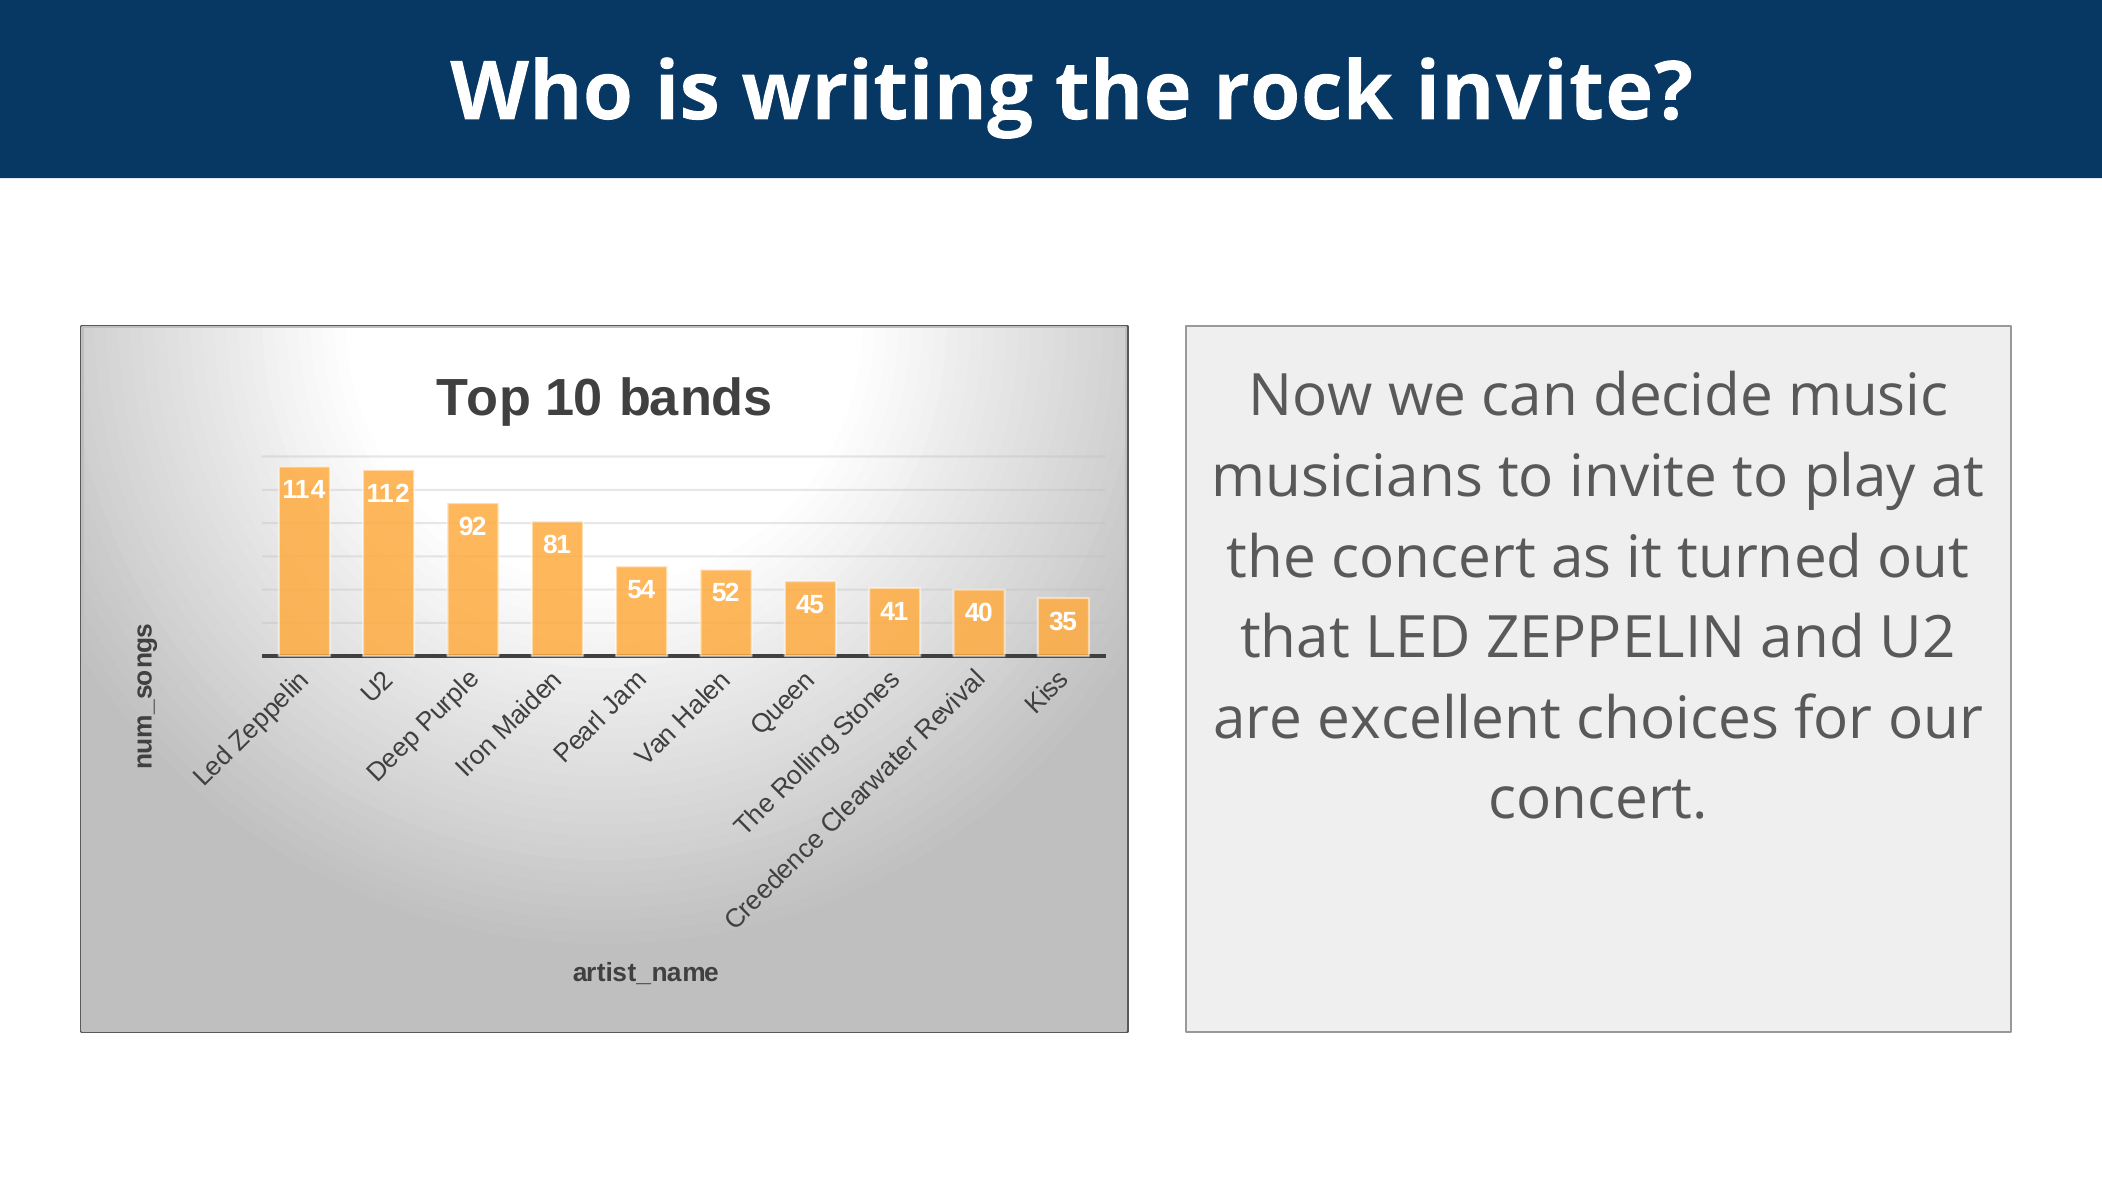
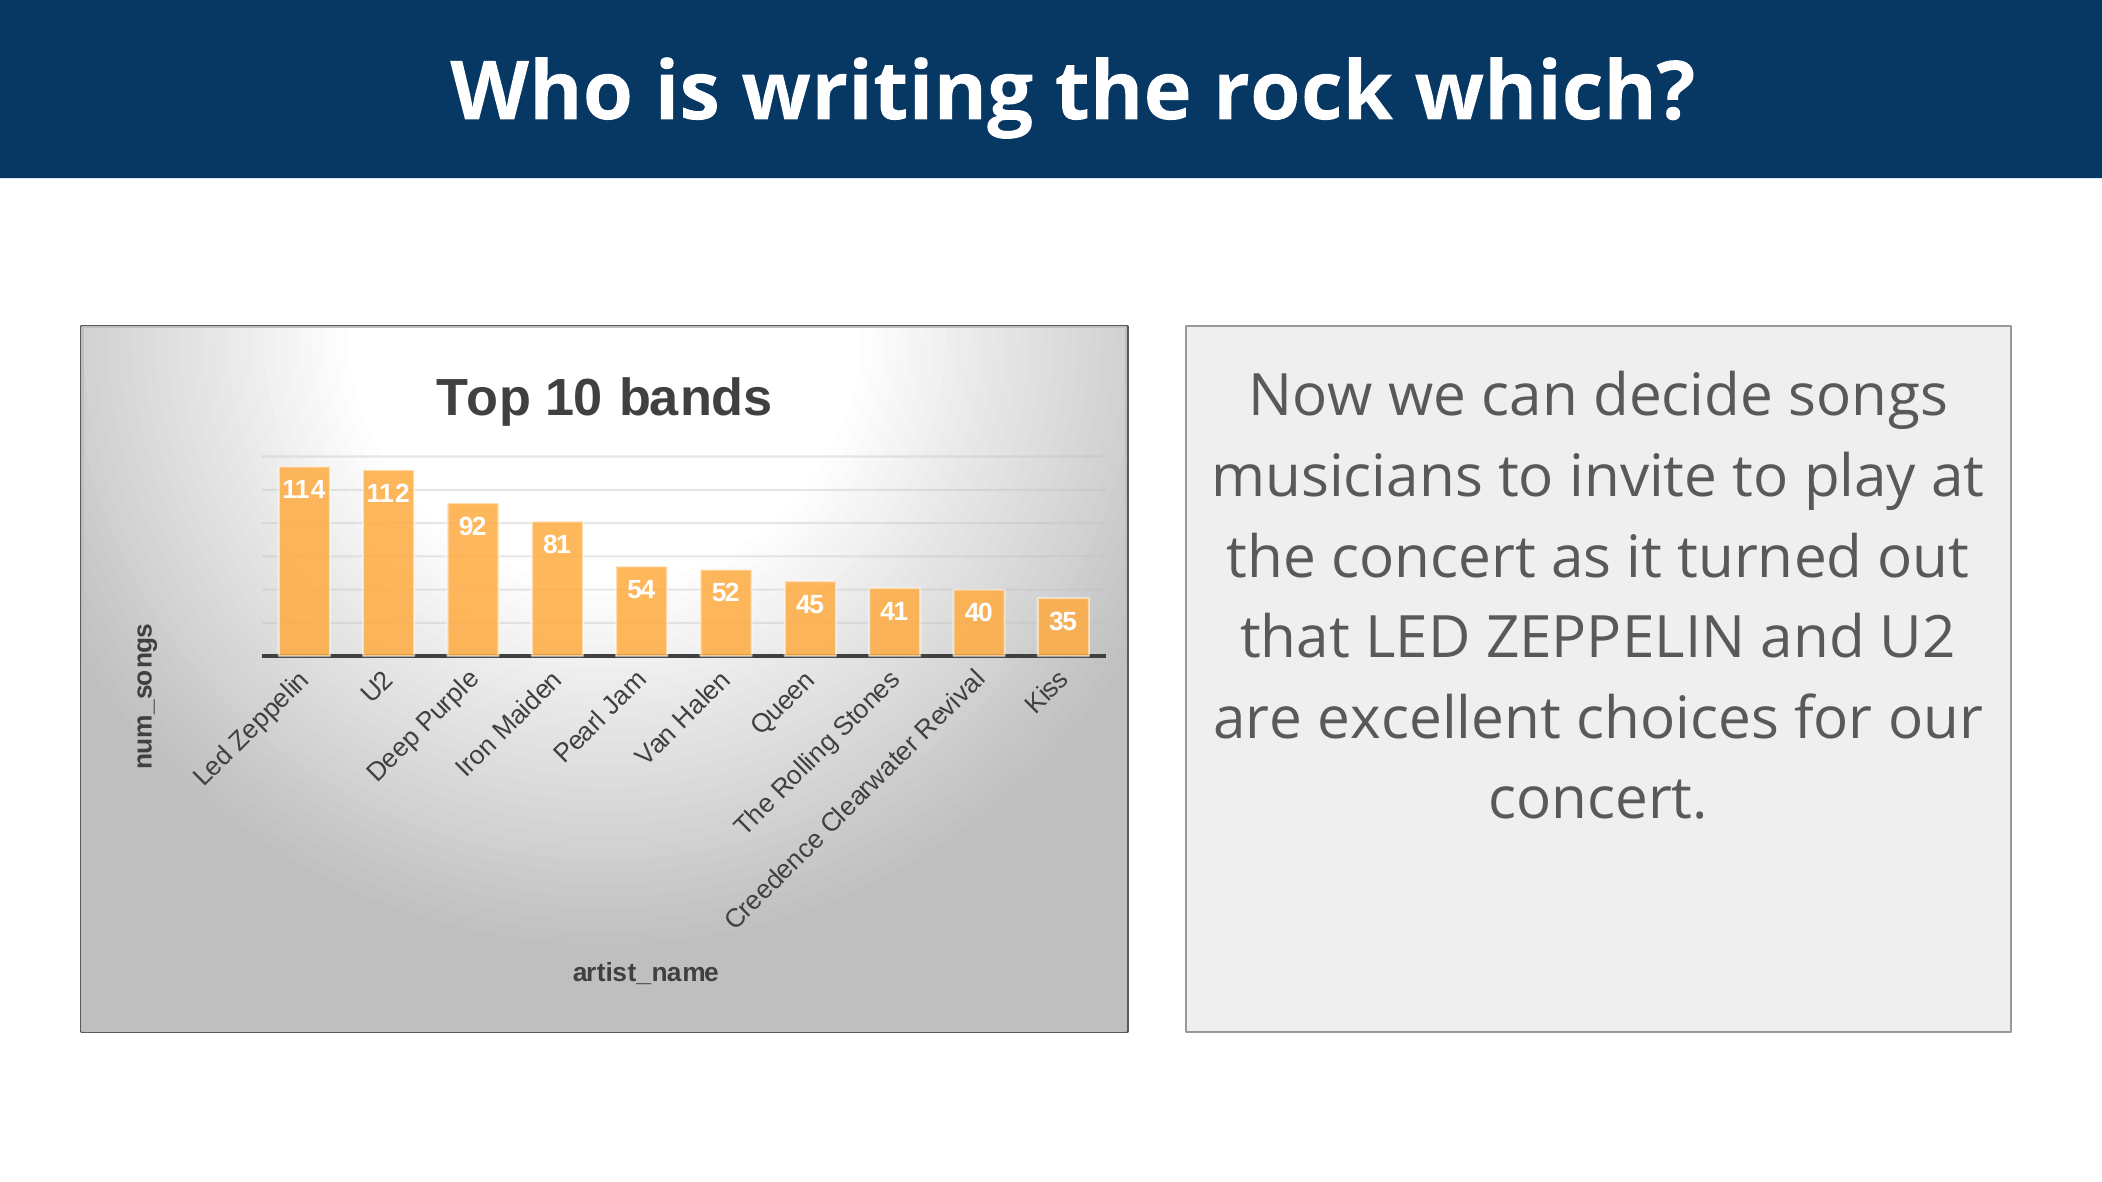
rock invite: invite -> which (1555, 92)
music: music -> songs (1868, 397)
